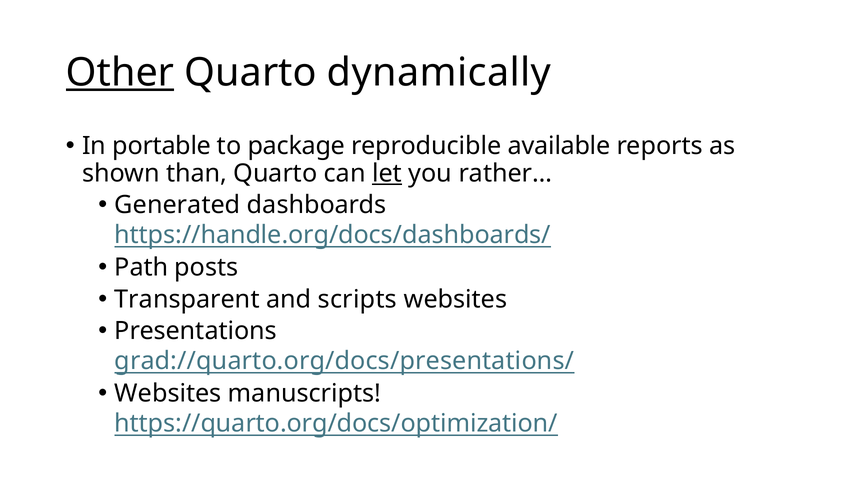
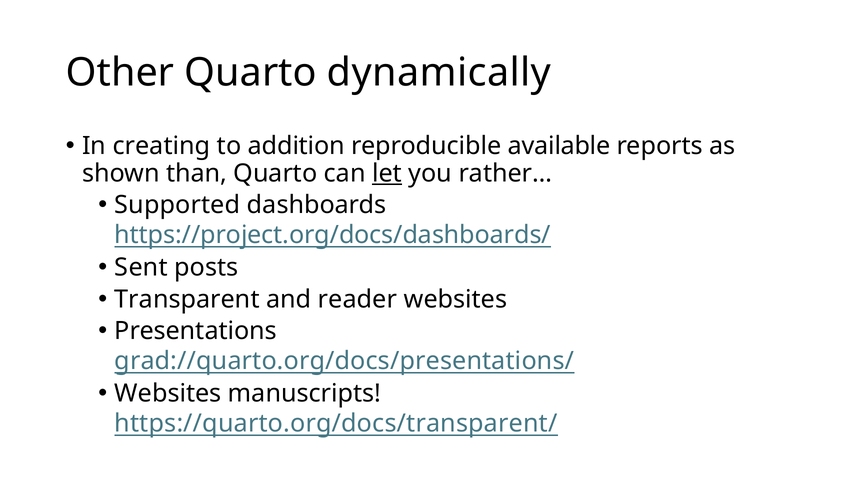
Other underline: present -> none (120, 73)
portable: portable -> creating (162, 146)
package: package -> addition (296, 146)
Generated: Generated -> Supported (177, 205)
https://handle.org/docs/dashboards/: https://handle.org/docs/dashboards/ -> https://project.org/docs/dashboards/ (333, 235)
Path: Path -> Sent (141, 268)
scripts: scripts -> reader (357, 299)
https://quarto.org/docs/optimization/: https://quarto.org/docs/optimization/ -> https://quarto.org/docs/transparent/ (336, 424)
